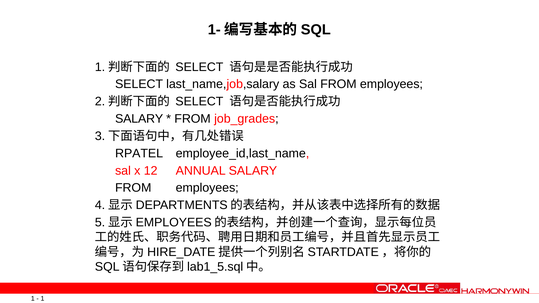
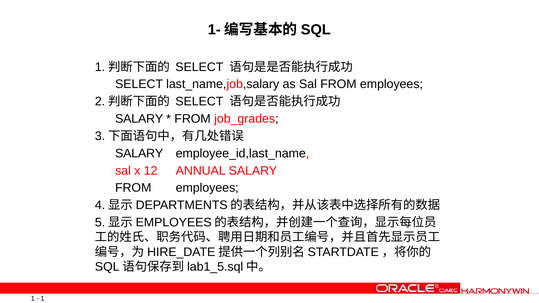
RPATEL: RPATEL -> SALARY (139, 153)
